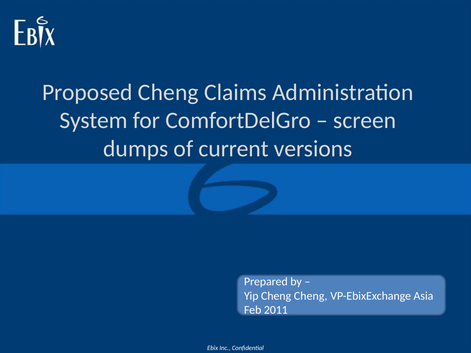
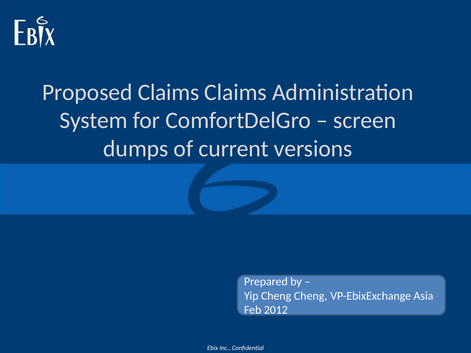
Proposed Cheng: Cheng -> Claims (169, 92)
2011: 2011 -> 2012 (276, 310)
